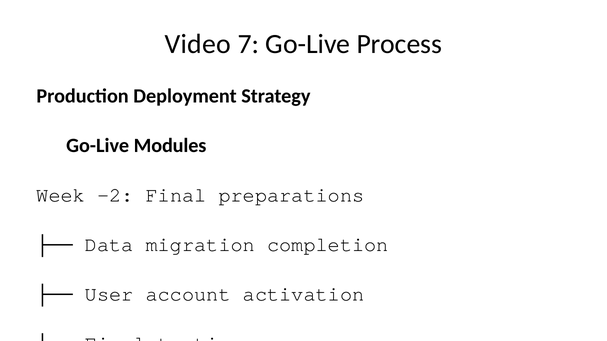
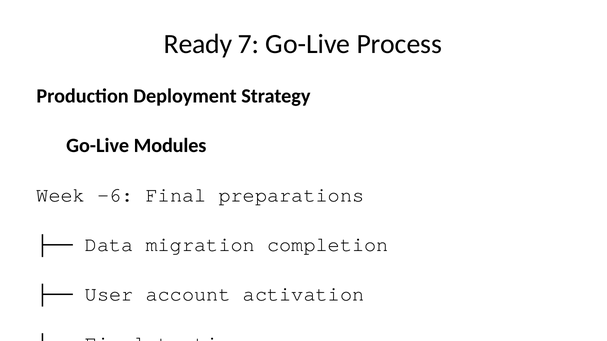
Video: Video -> Ready (198, 44)
-2: -2 -> -6 (115, 195)
